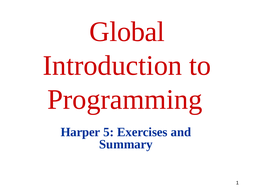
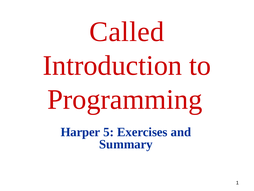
Global: Global -> Called (127, 32)
